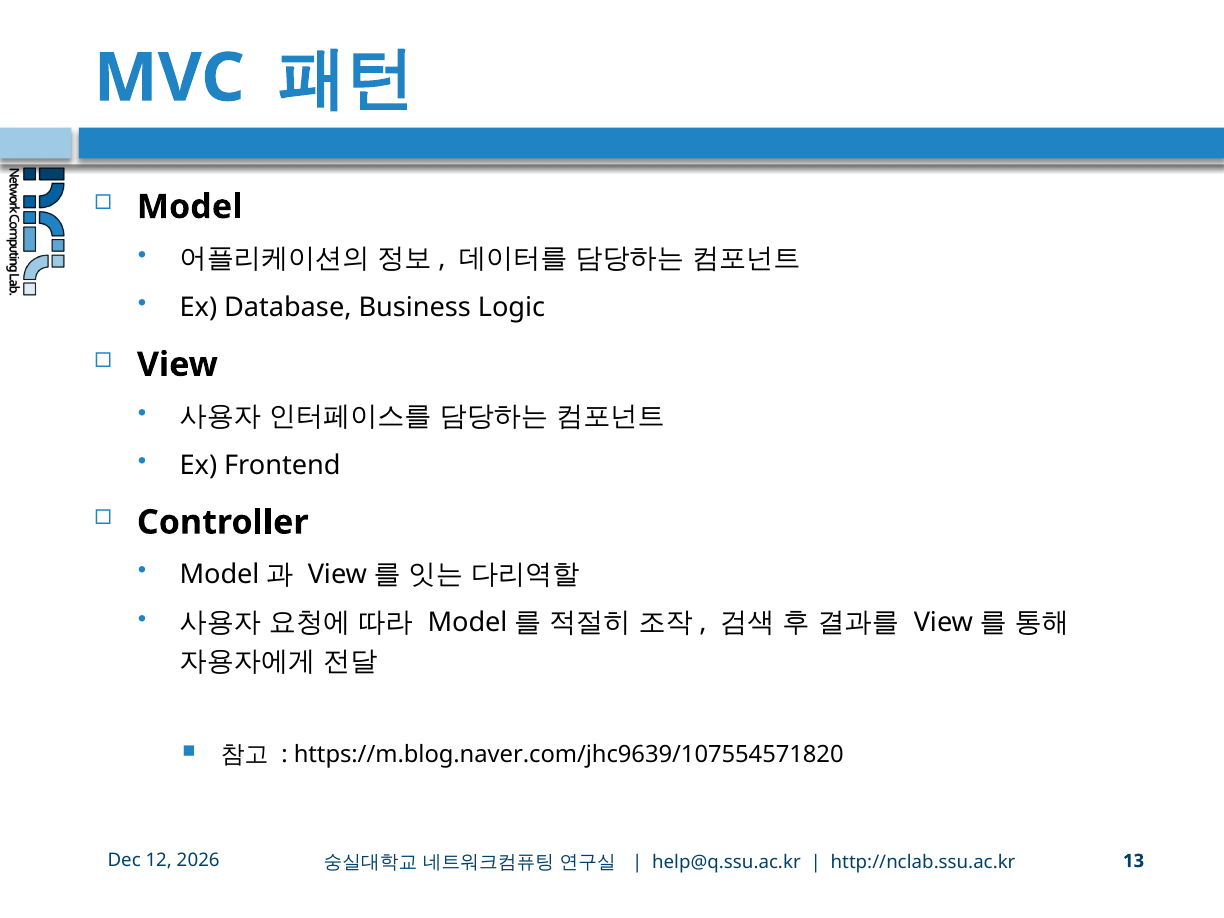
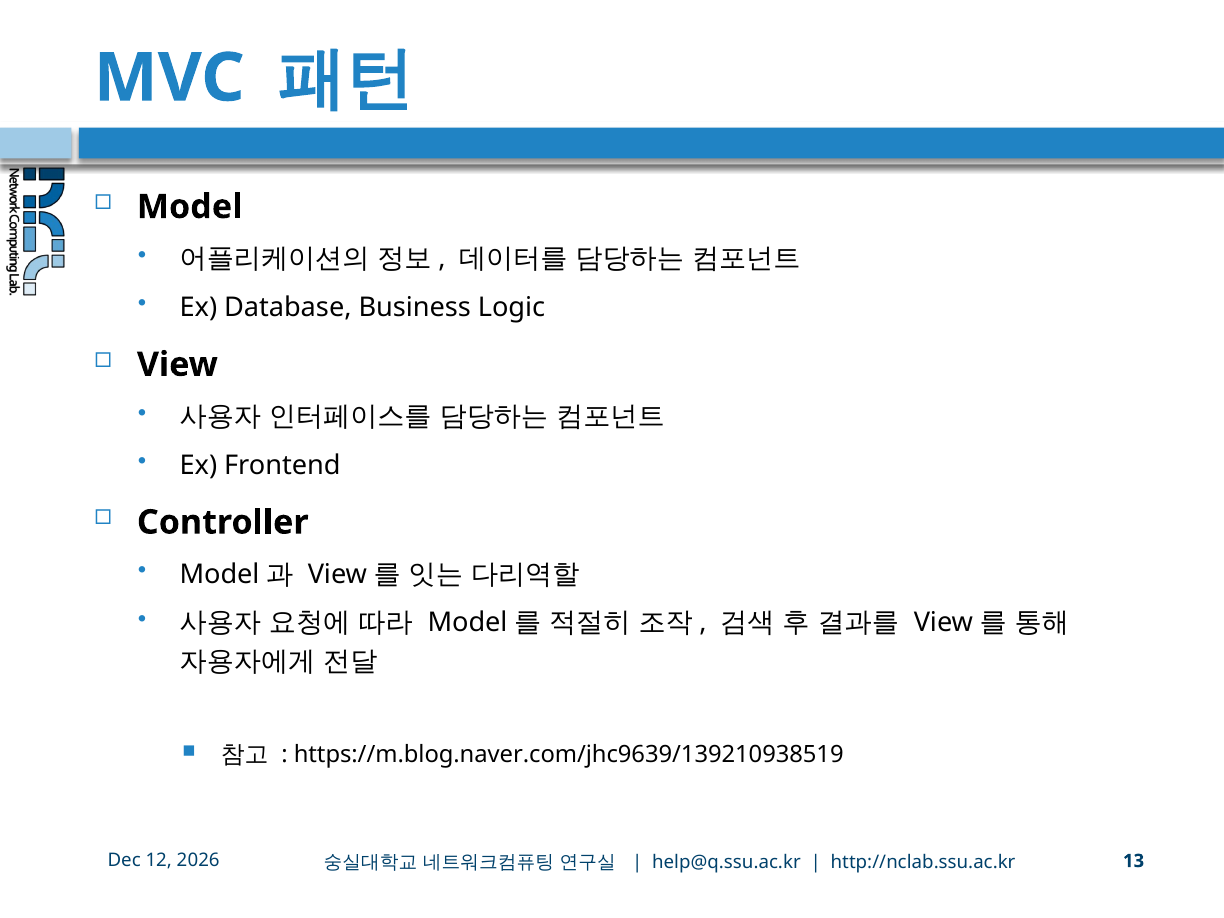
https://m.blog.naver.com/jhc9639/107554571820: https://m.blog.naver.com/jhc9639/107554571820 -> https://m.blog.naver.com/jhc9639/139210938519 (569, 755)
